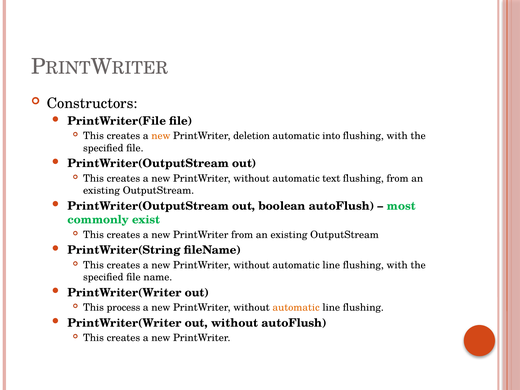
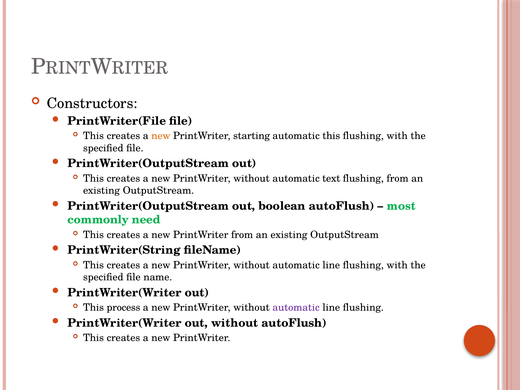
deletion: deletion -> starting (252, 136)
automatic into: into -> this (331, 136)
exist: exist -> need (146, 220)
automatic colour: orange -> purple (296, 308)
